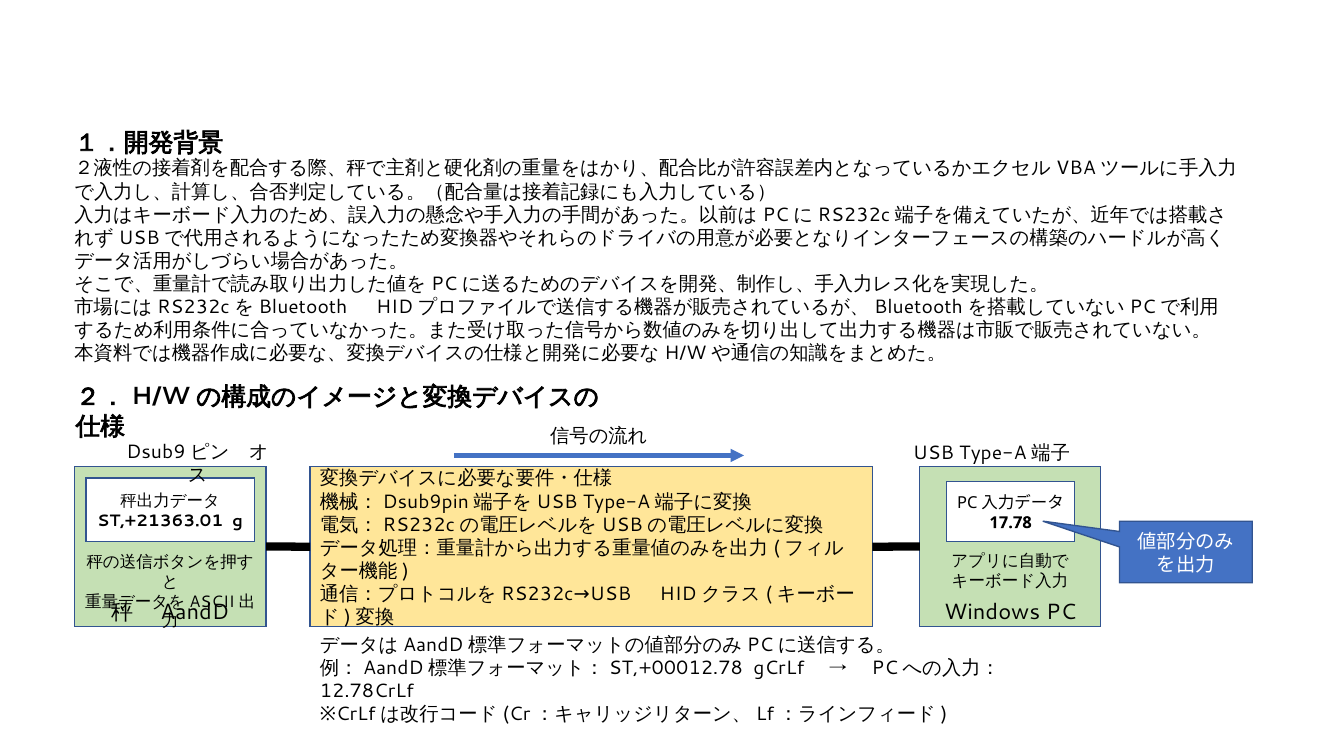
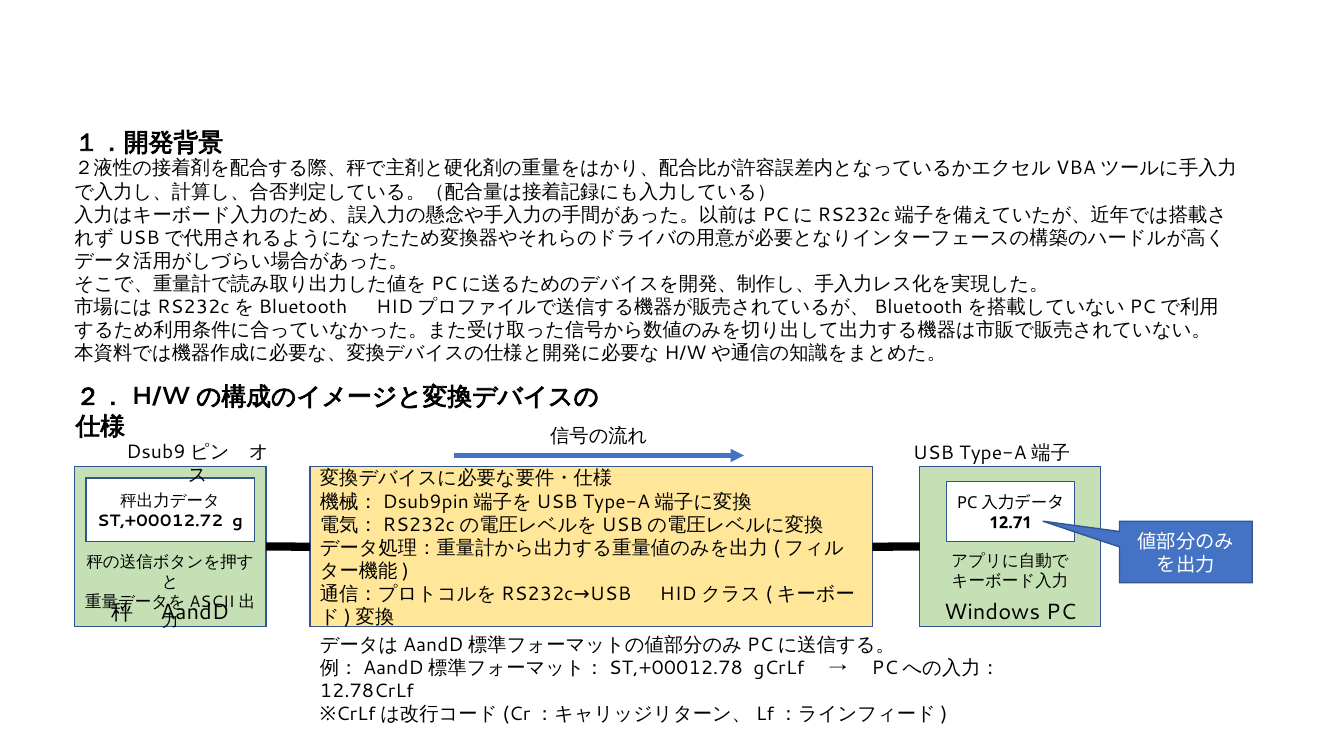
ST,+21363.01: ST,+21363.01 -> ST,+00012.72 (160, 521)
17.78: 17.78 -> 12.71 (1011, 523)
